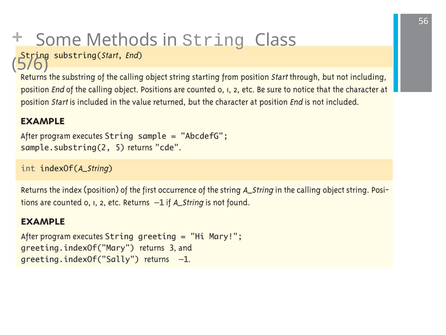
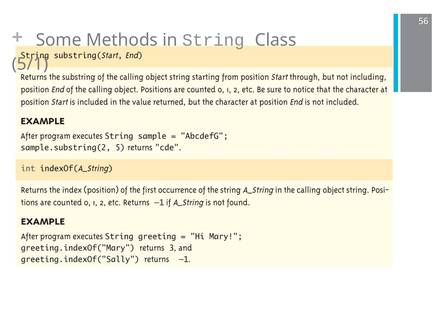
5/6: 5/6 -> 5/1 (30, 64)
